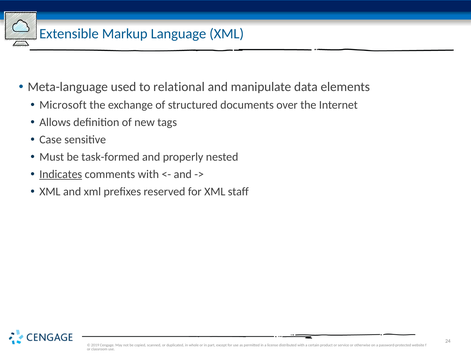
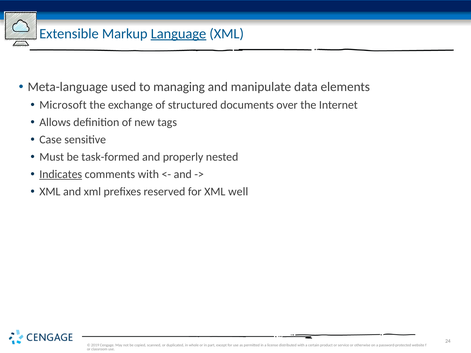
Language underline: none -> present (178, 34)
relational: relational -> managing (179, 87)
staff: staff -> well (238, 192)
